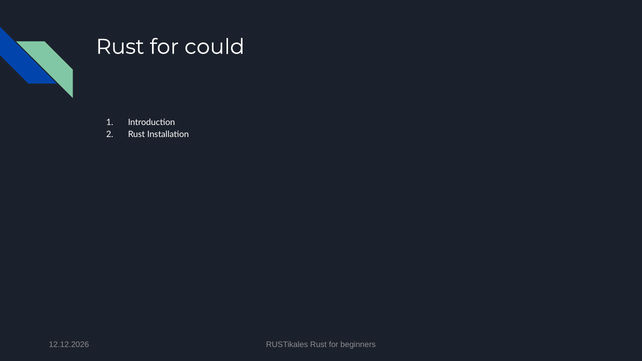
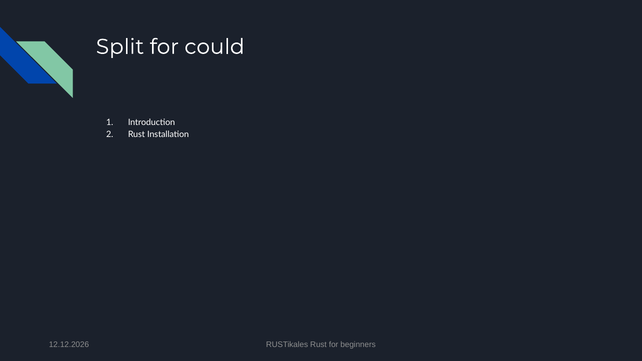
Rust: Rust -> Split (120, 47)
